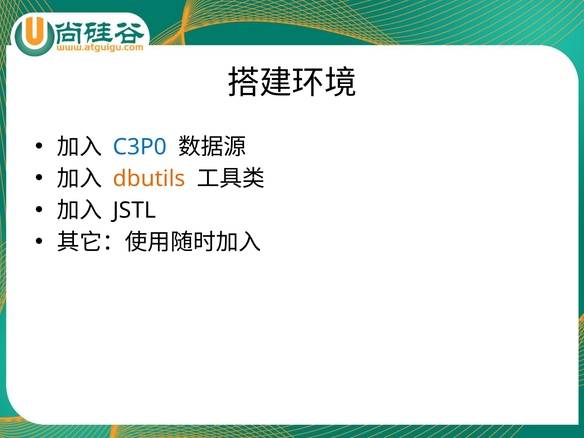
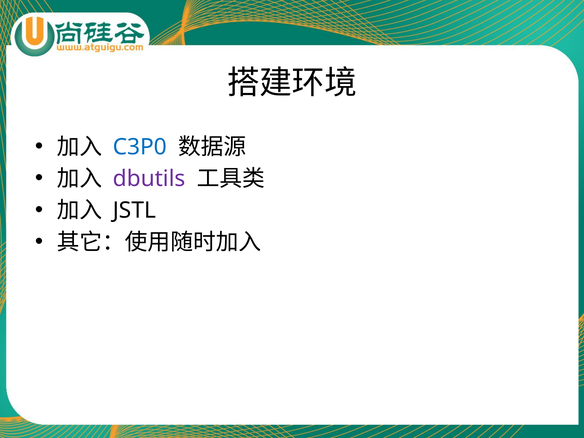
dbutils colour: orange -> purple (149, 179)
